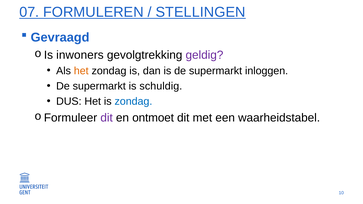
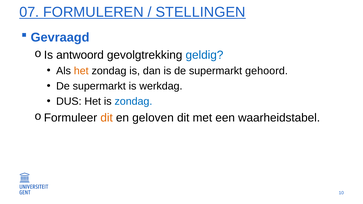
inwoners: inwoners -> antwoord (80, 55)
geldig colour: purple -> blue (204, 55)
inloggen: inloggen -> gehoord (267, 71)
schuldig: schuldig -> werkdag (161, 86)
dit colour: purple -> orange (107, 118)
ontmoet: ontmoet -> geloven (153, 118)
